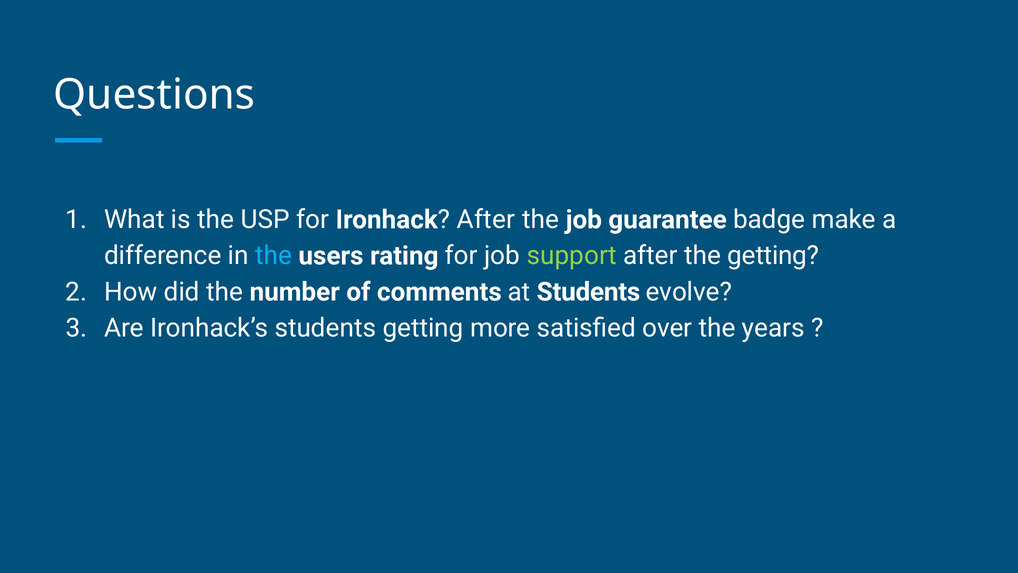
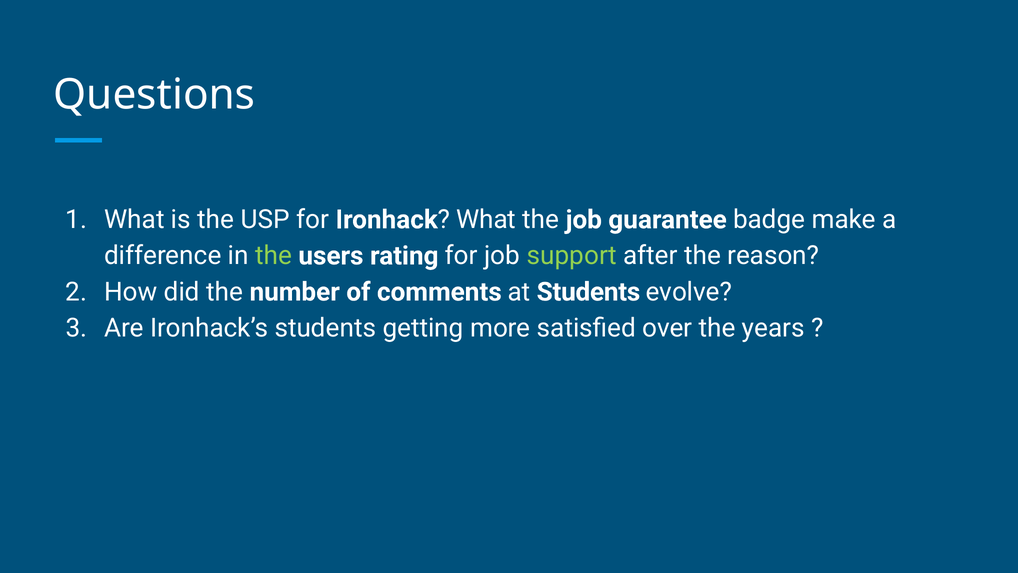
Ironhack After: After -> What (486, 220)
the colour: light blue -> light green (274, 256)
the getting: getting -> reason (773, 256)
